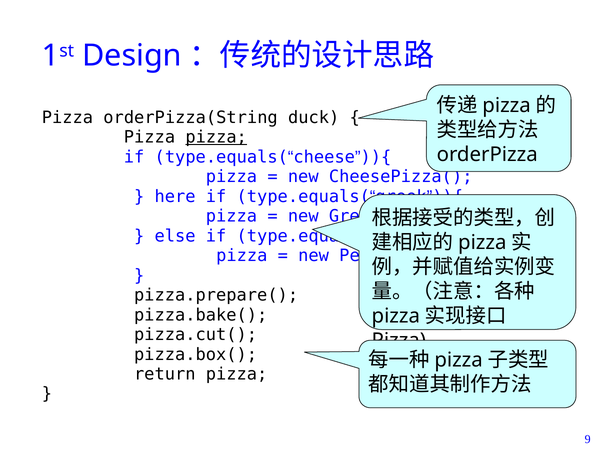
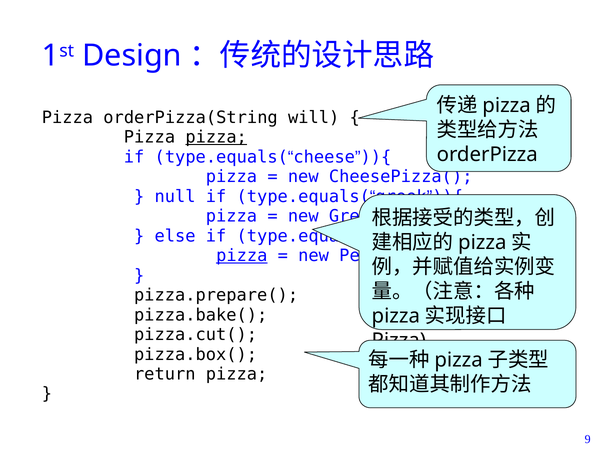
duck: duck -> will (314, 118)
here: here -> null (175, 197)
pizza underline: none -> present (242, 256)
